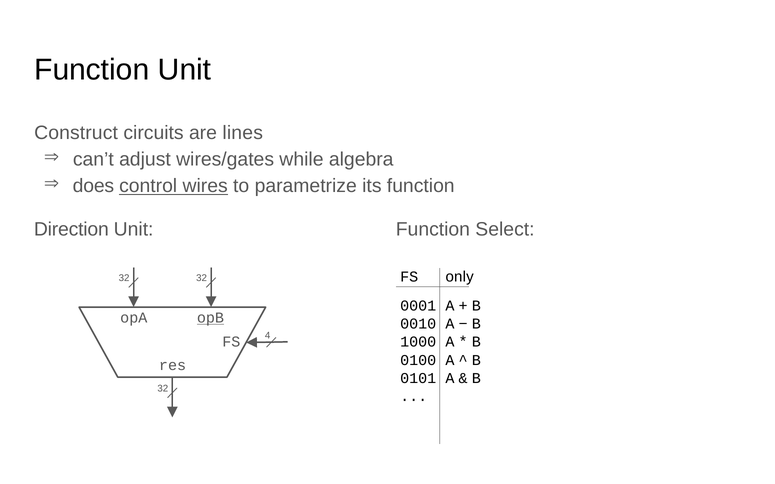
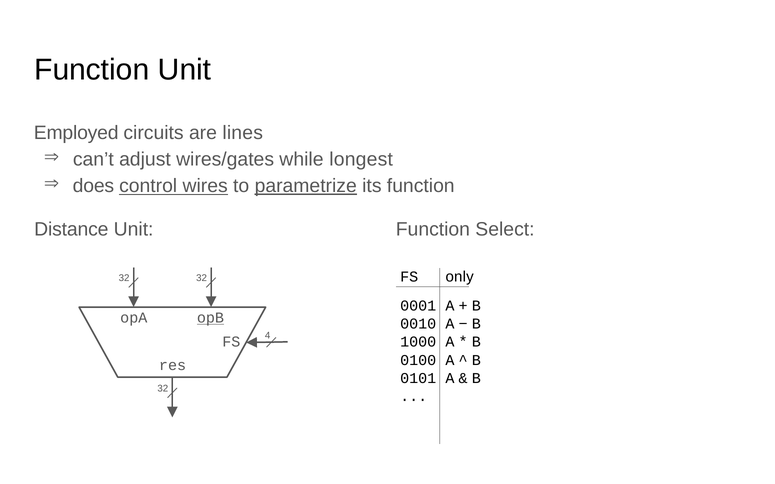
Construct: Construct -> Employed (76, 133)
algebra: algebra -> longest (361, 159)
parametrize underline: none -> present (306, 186)
Direction: Direction -> Distance (71, 230)
